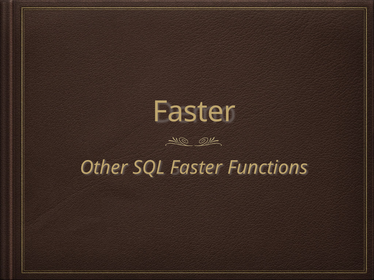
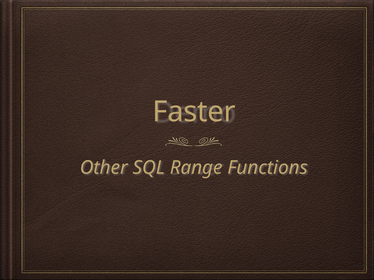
SQL Faster: Faster -> Range (196, 168)
